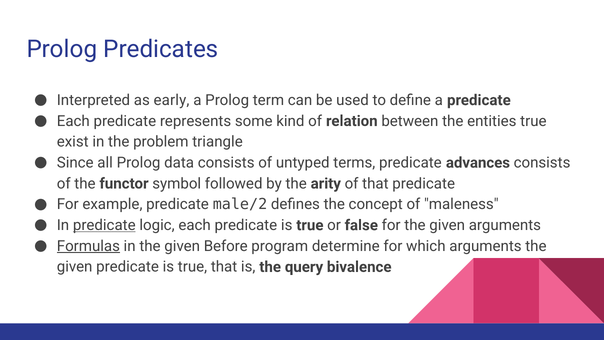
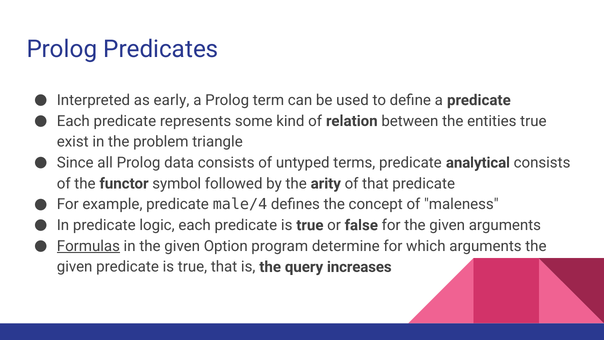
advances: advances -> analytical (478, 163)
male/2: male/2 -> male/4 (240, 204)
predicate underline: present -> none (104, 225)
Before: Before -> Option (226, 246)
bivalence: bivalence -> increases (359, 267)
